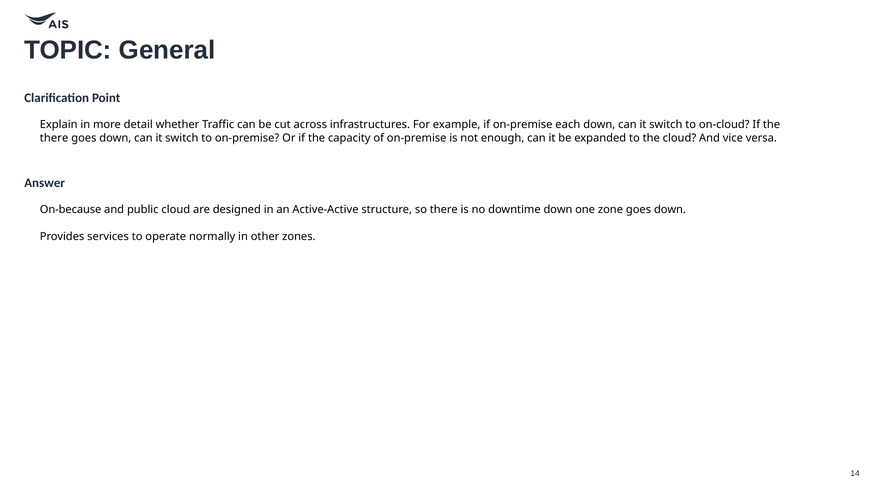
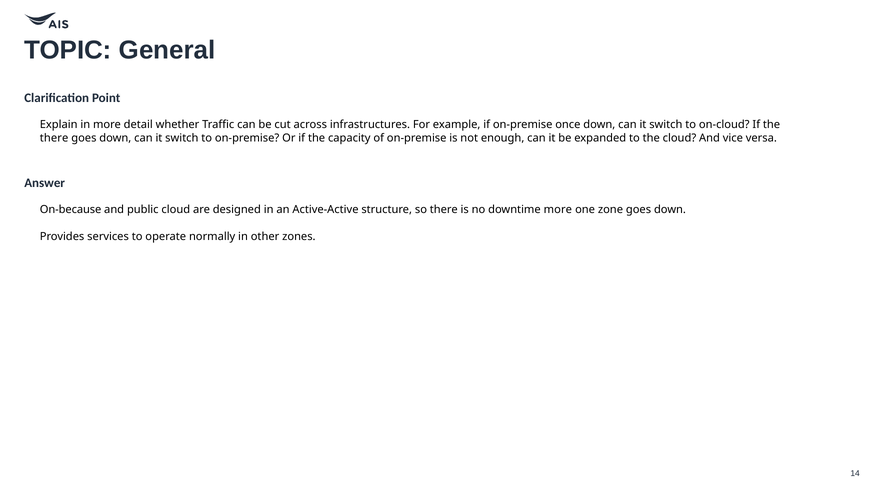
each: each -> once (568, 125)
downtime down: down -> more (558, 210)
